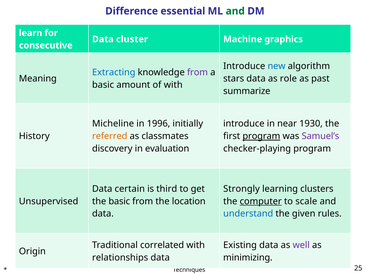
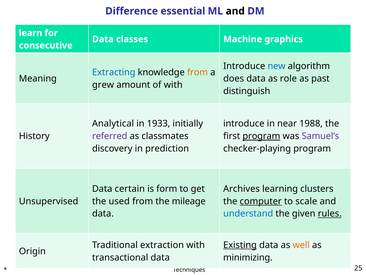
and colour: green -> black (235, 11)
cluster: cluster -> classes (132, 39)
from colour: purple -> orange (197, 72)
stars: stars -> does (234, 78)
basic: basic -> grew (103, 85)
summarize: summarize -> distinguish (247, 91)
Micheline: Micheline -> Analytical (113, 123)
1996: 1996 -> 1933 (159, 123)
1930: 1930 -> 1988 (311, 123)
referred colour: orange -> purple (110, 136)
evaluation: evaluation -> prediction (167, 148)
third: third -> form (167, 188)
Strongly: Strongly -> Archives (242, 188)
the basic: basic -> used (119, 201)
location: location -> mileage (189, 201)
rules underline: none -> present (330, 213)
correlated: correlated -> extraction (162, 245)
Existing underline: none -> present (240, 245)
well colour: purple -> orange (301, 245)
relationships: relationships -> transactional (120, 257)
